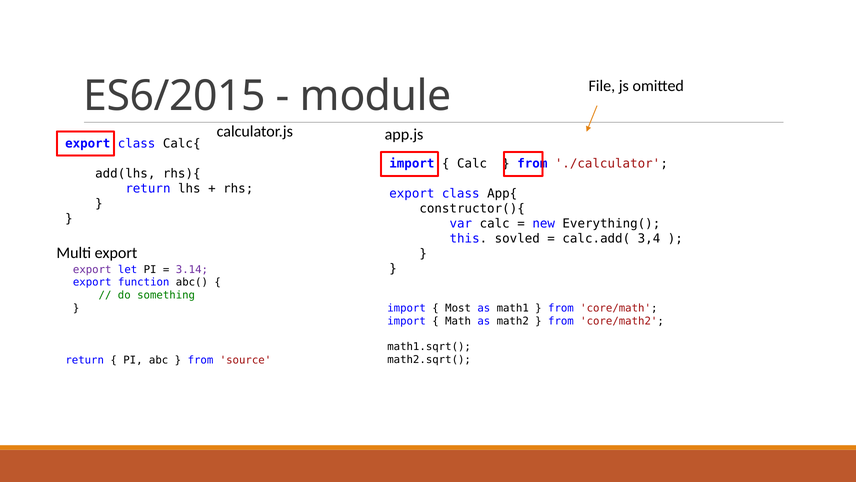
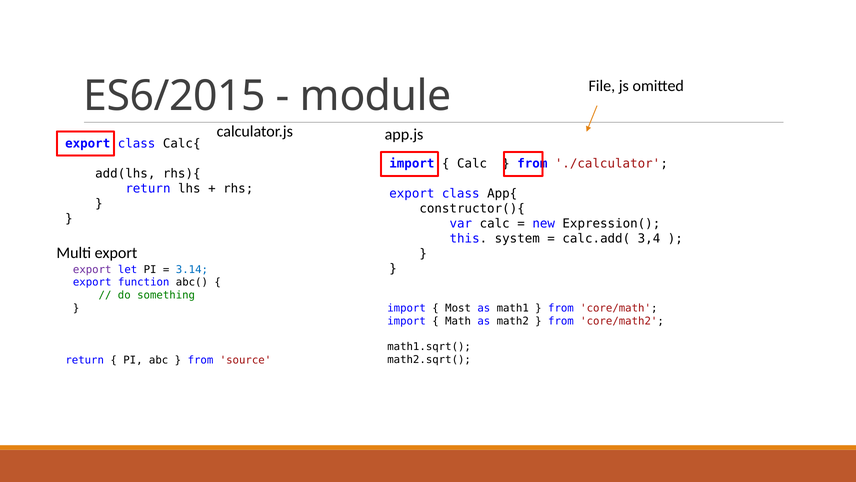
Everything(: Everything( -> Expression( (611, 223)
sovled: sovled -> system (517, 238)
3.14 colour: purple -> blue (192, 269)
